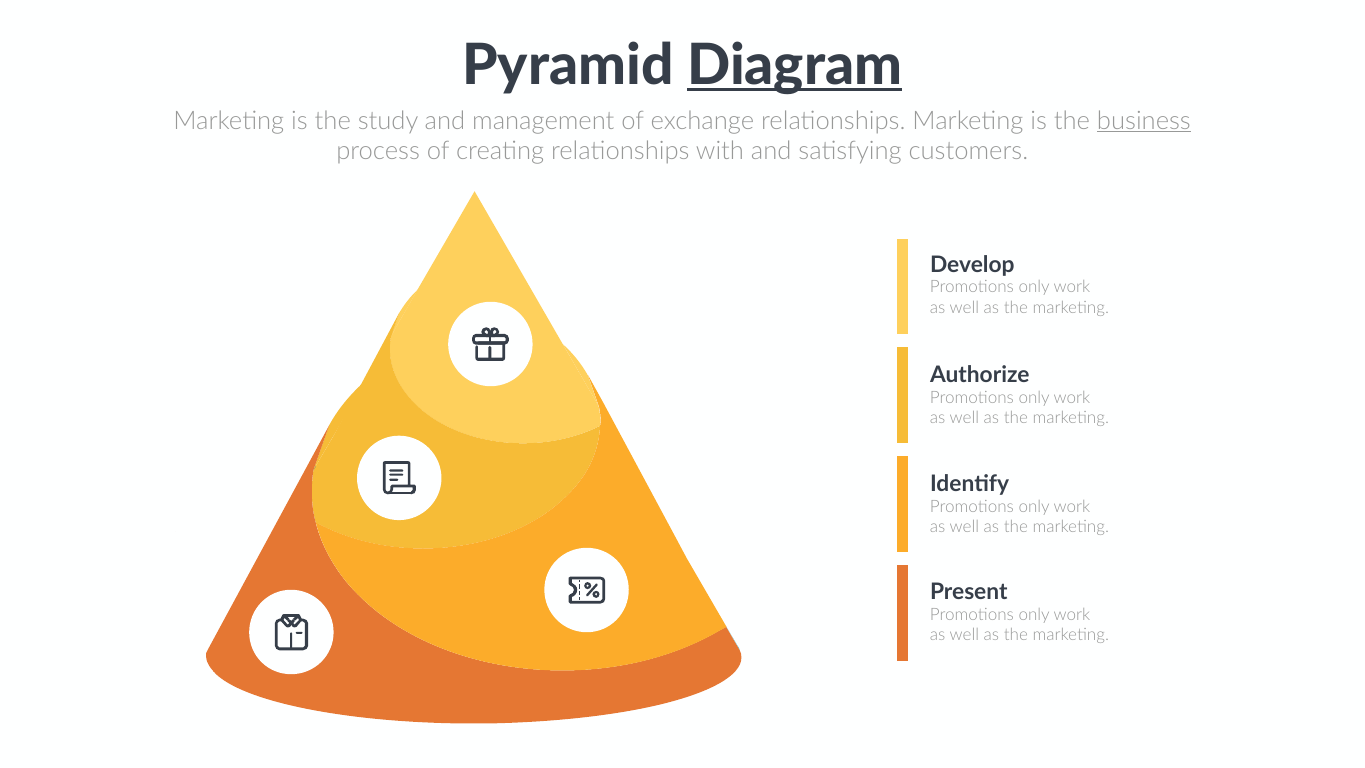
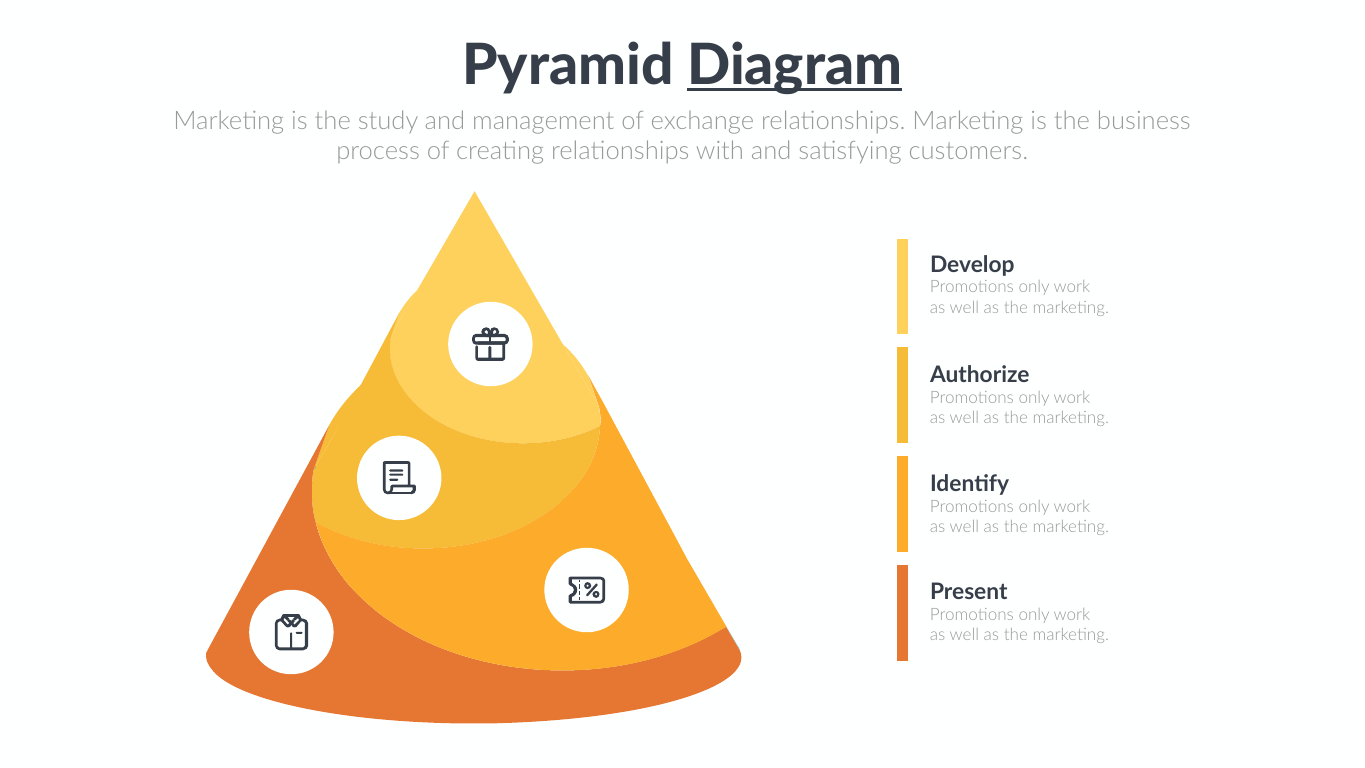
business underline: present -> none (1144, 121)
